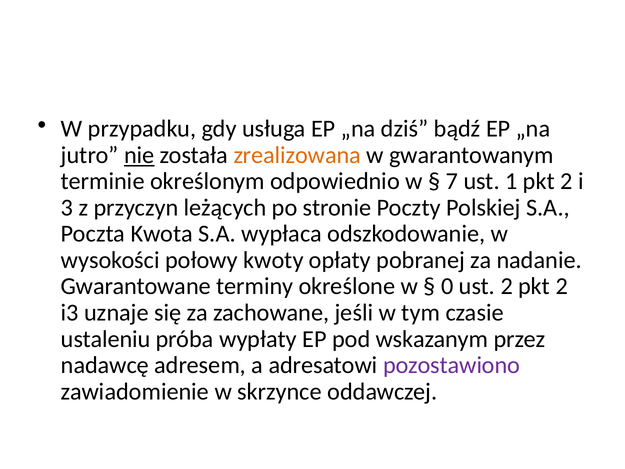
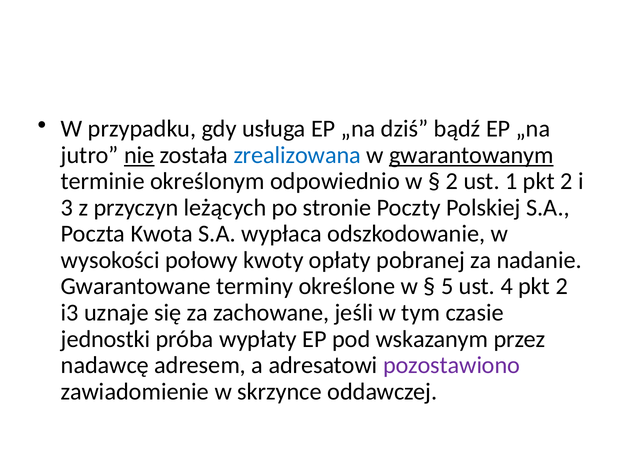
zrealizowana colour: orange -> blue (297, 155)
gwarantowanym underline: none -> present (471, 155)
7: 7 -> 2 (452, 181)
0: 0 -> 5 (447, 286)
ust 2: 2 -> 4 (507, 286)
ustaleniu: ustaleniu -> jednostki (106, 339)
